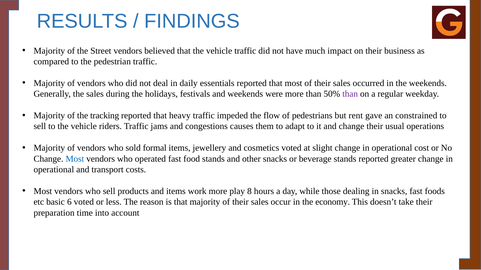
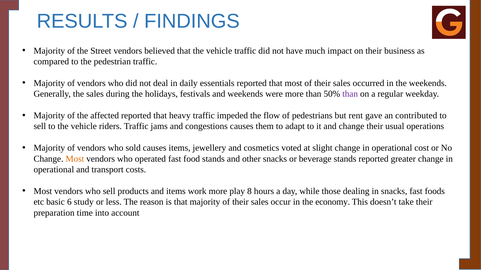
tracking: tracking -> affected (105, 116)
constrained: constrained -> contributed (416, 116)
sold formal: formal -> causes (155, 148)
Most colour: blue -> orange (75, 159)
6 voted: voted -> study (84, 202)
